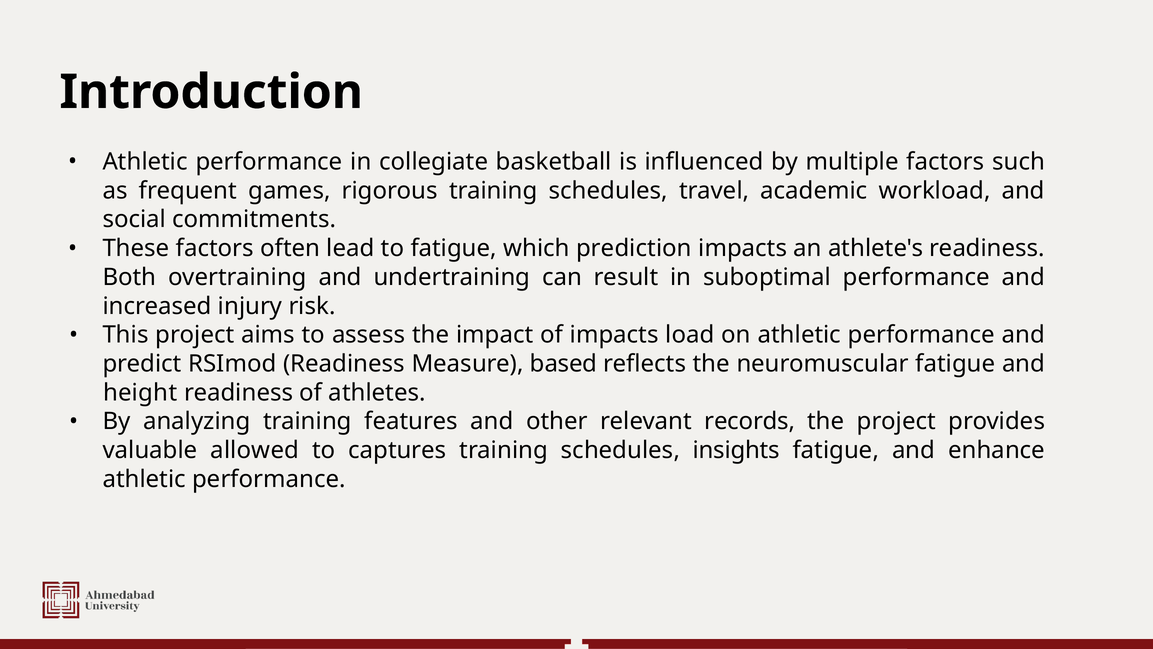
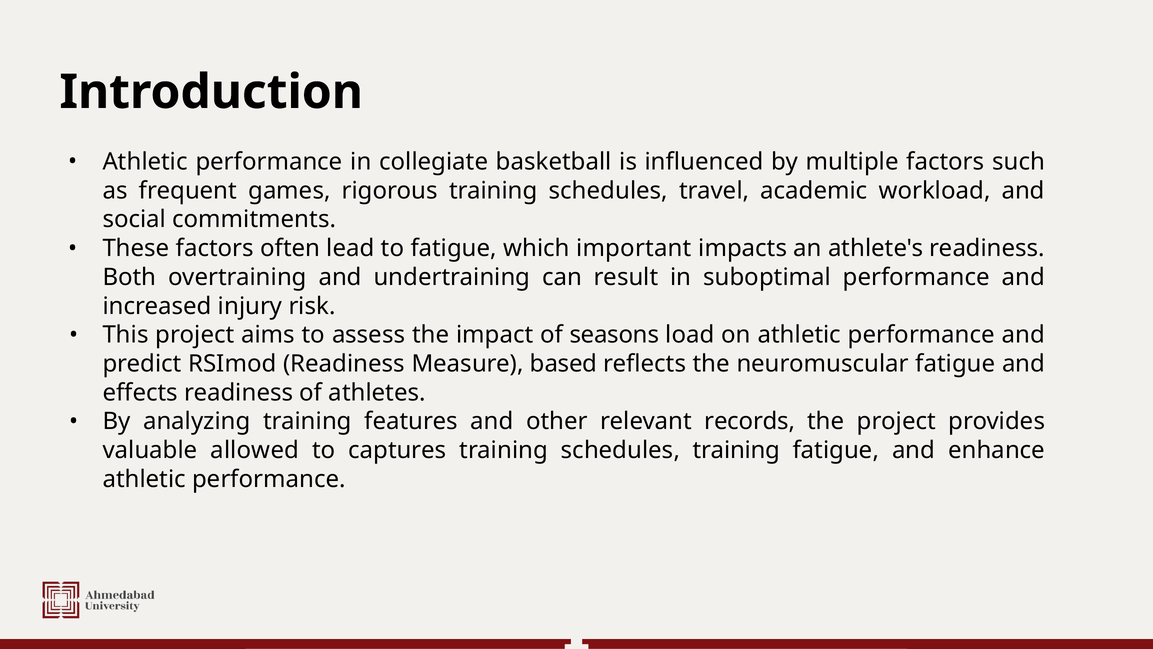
prediction: prediction -> important (634, 248)
of impacts: impacts -> seasons (614, 335)
height: height -> effects (140, 392)
schedules insights: insights -> training (736, 450)
